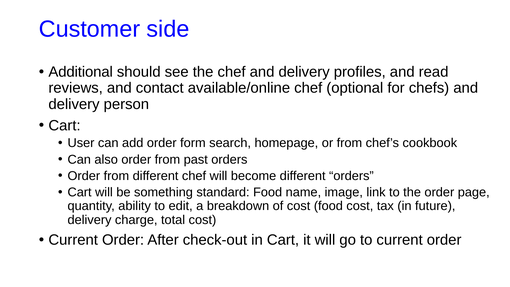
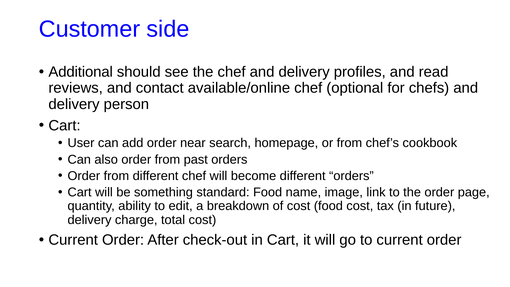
form: form -> near (193, 143)
